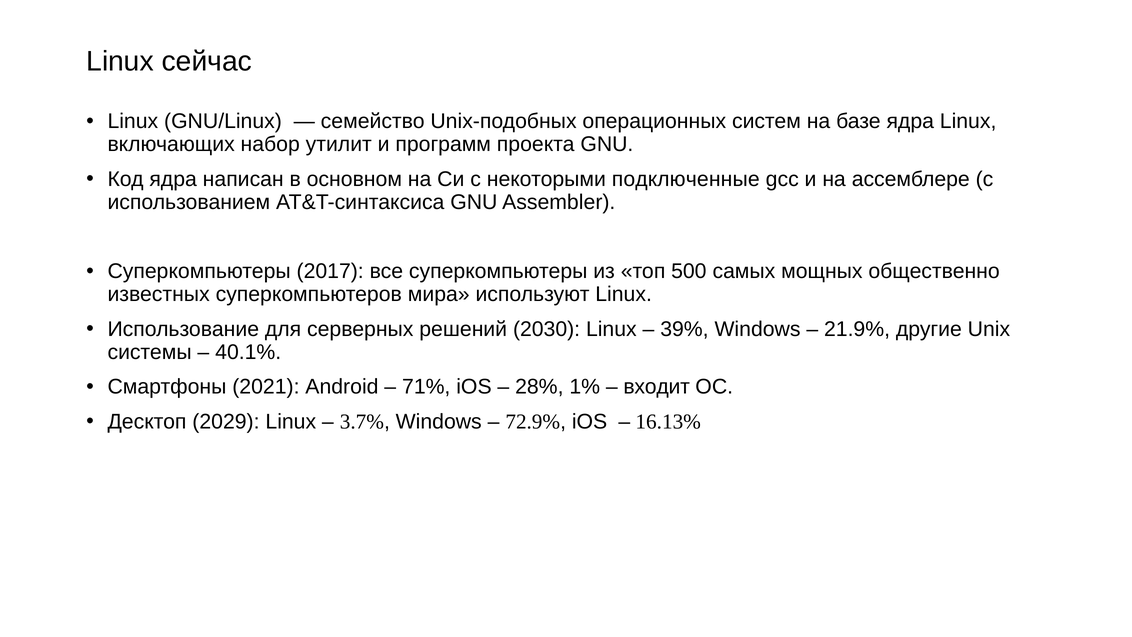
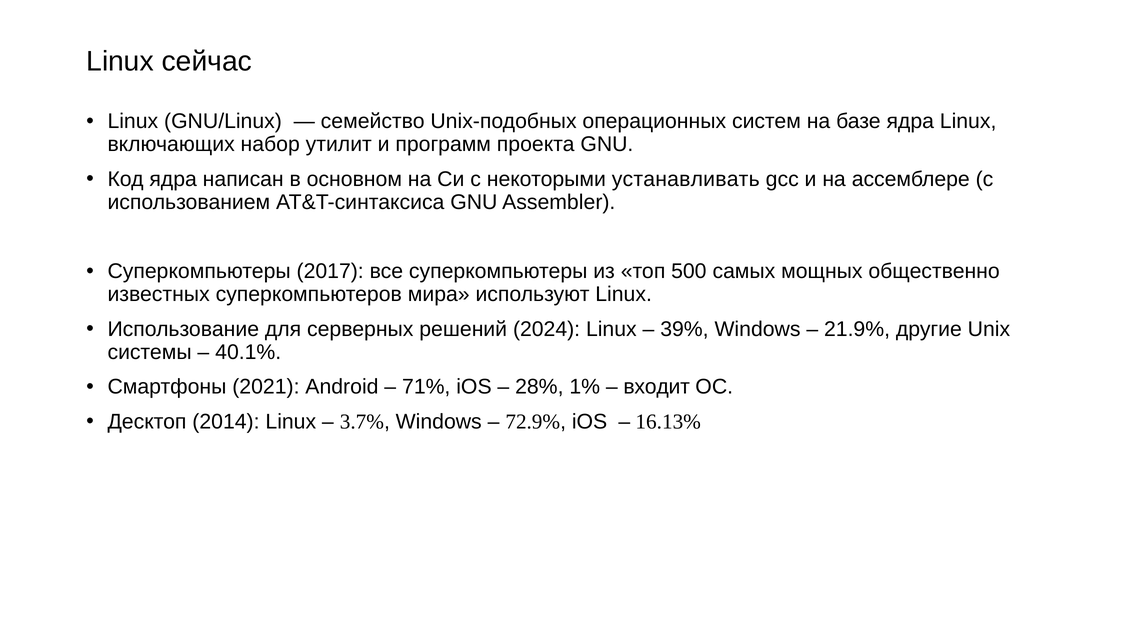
подключенные: подключенные -> устанавливать (686, 179)
2030: 2030 -> 2024 (547, 329)
2029: 2029 -> 2014 (226, 421)
